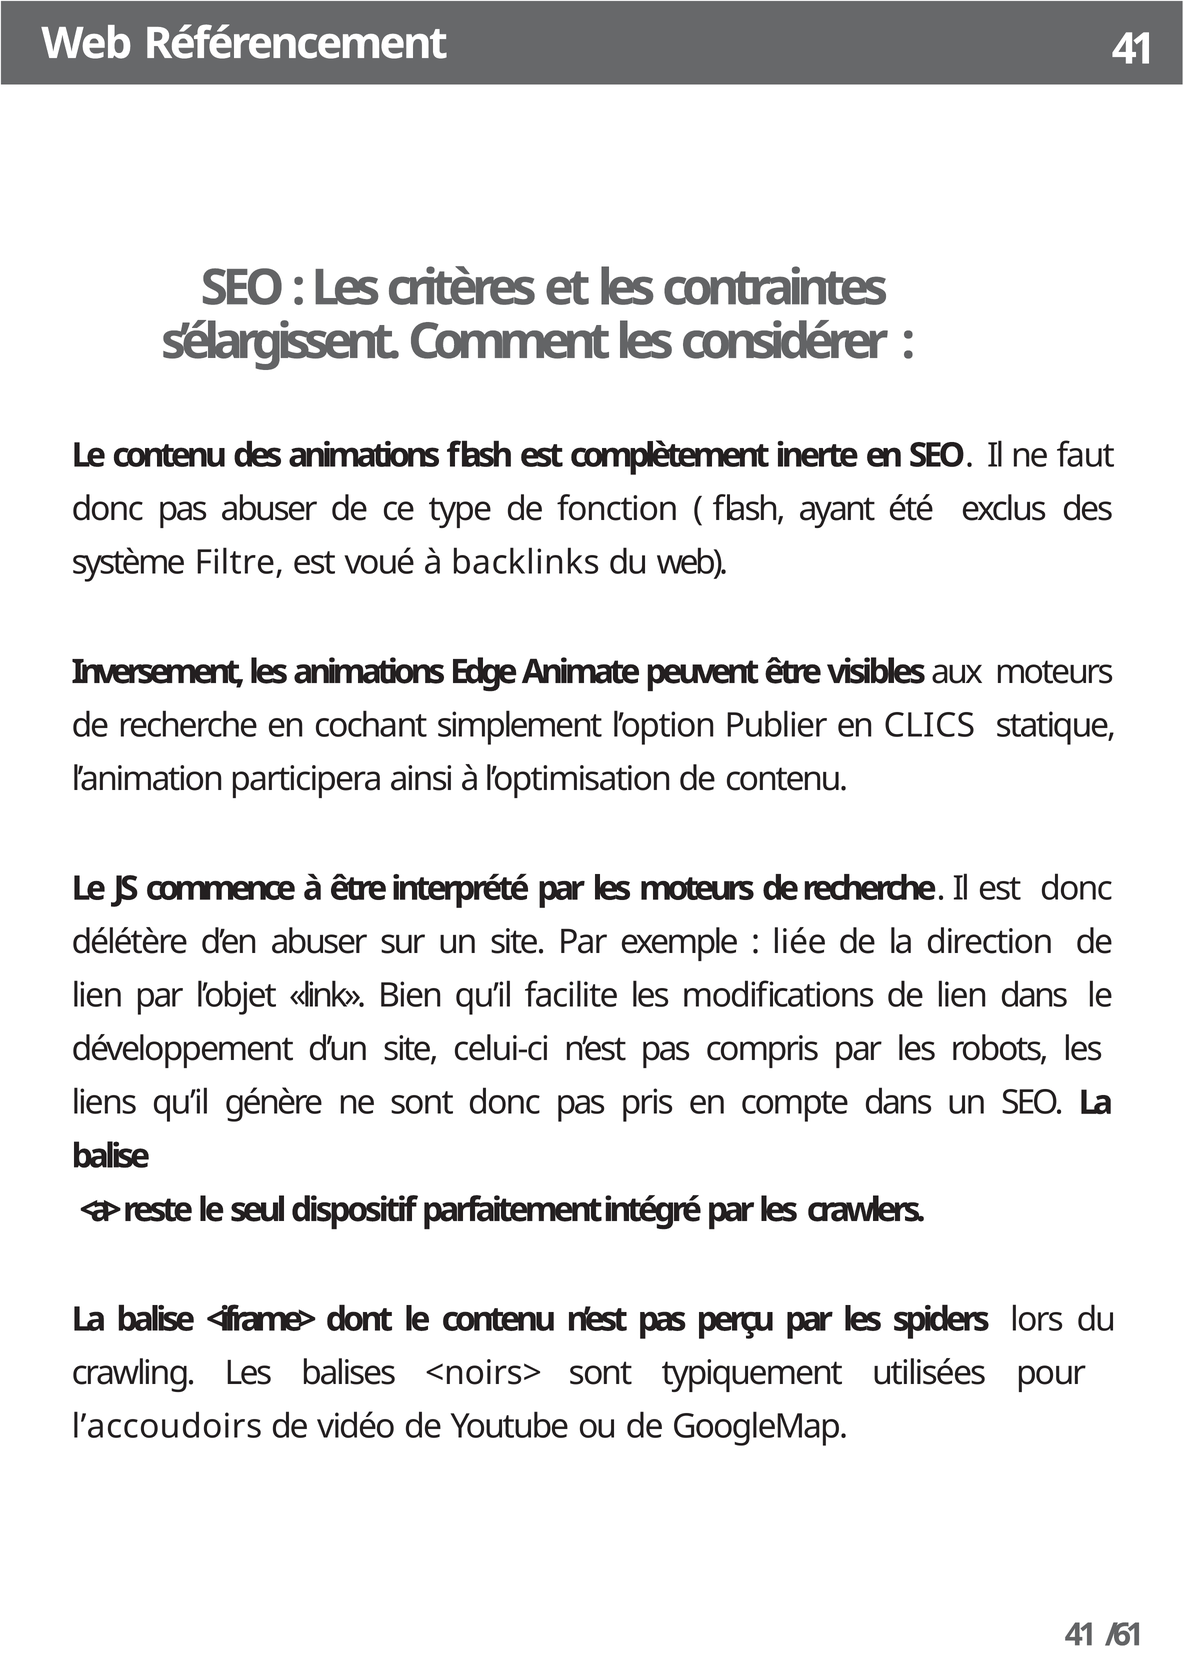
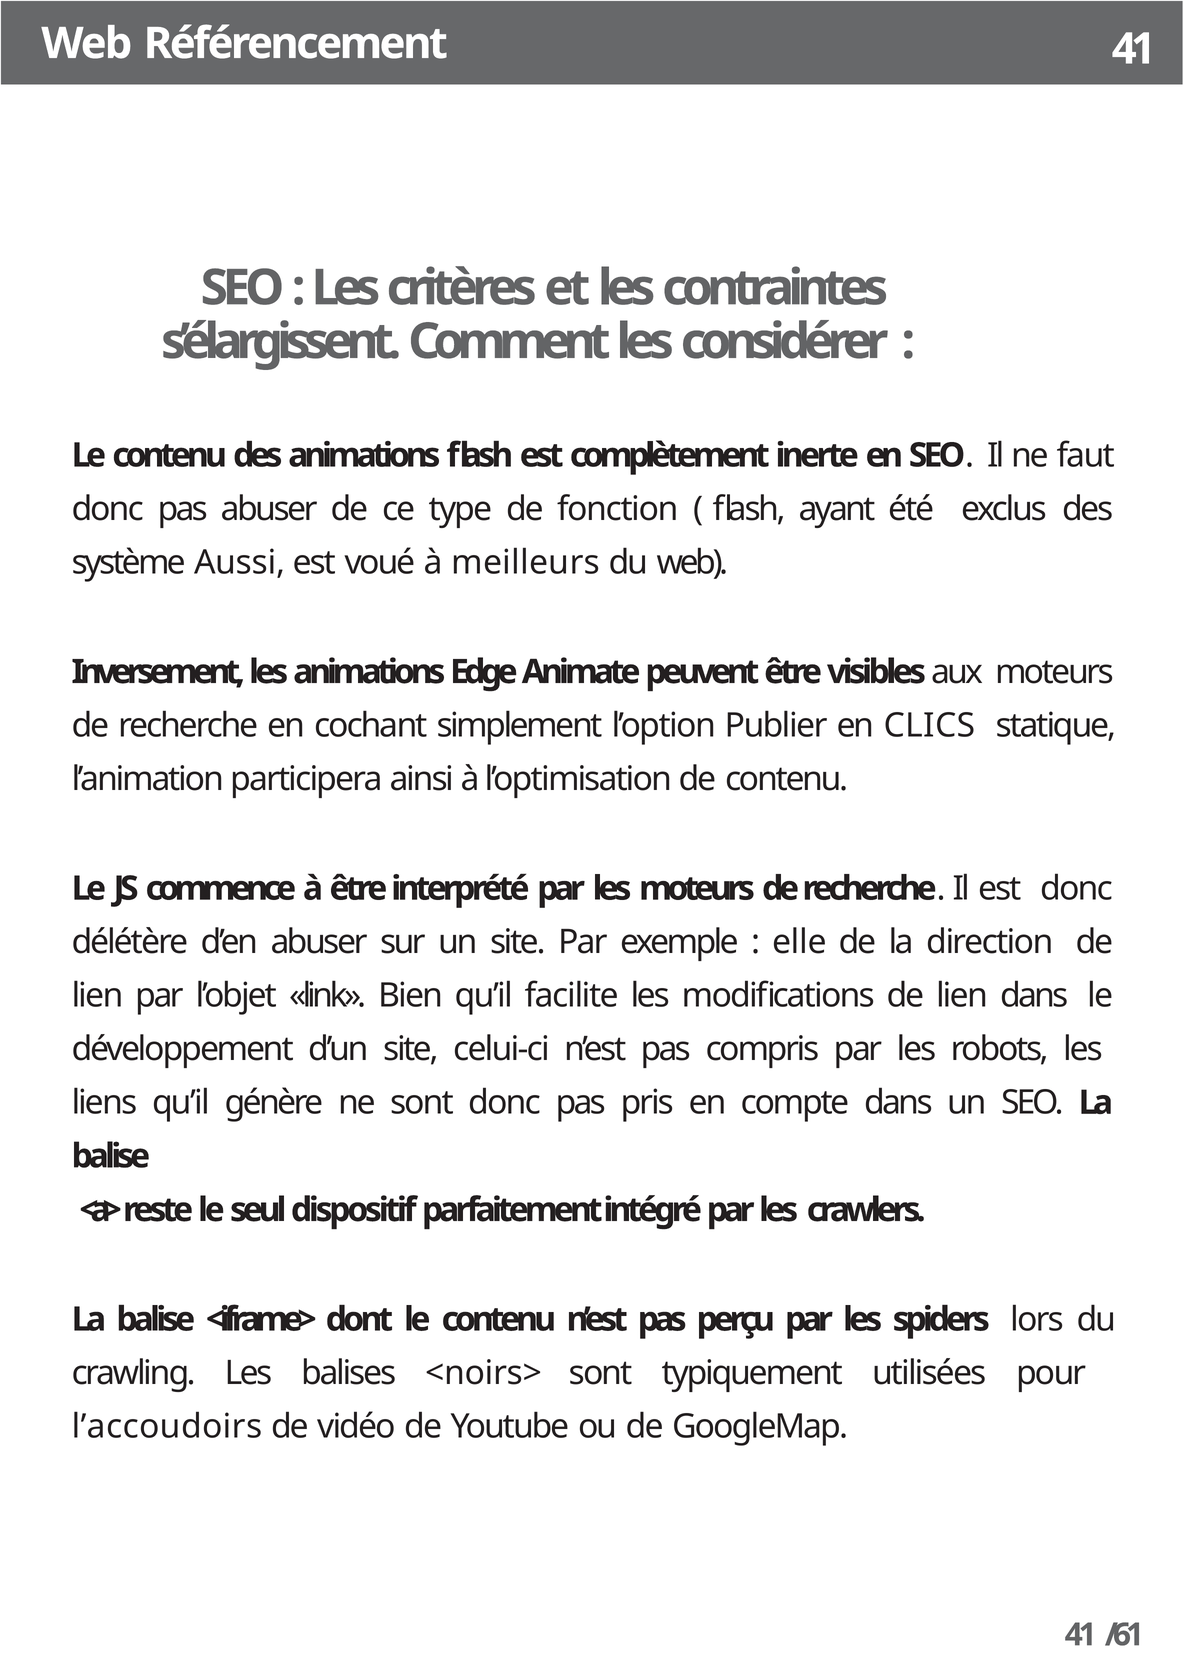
Filtre: Filtre -> Aussi (240, 562)
backlinks: backlinks -> meilleurs (526, 562)
liée: liée -> elle (800, 942)
